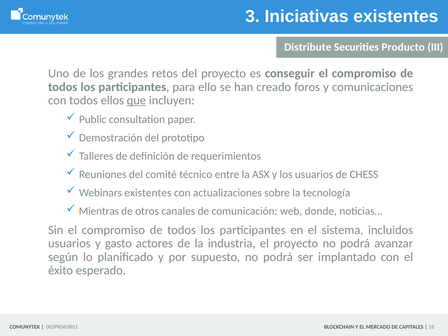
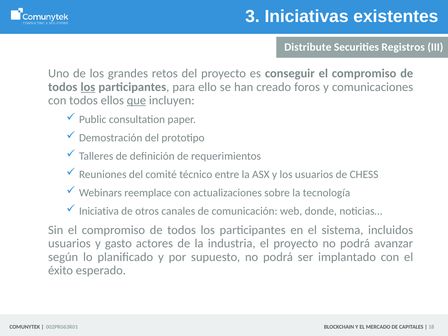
Producto: Producto -> Registros (403, 47)
los underline: none -> present (88, 87)
Webinars existentes: existentes -> reemplace (148, 193)
Mientras: Mientras -> Iniciativa (99, 211)
